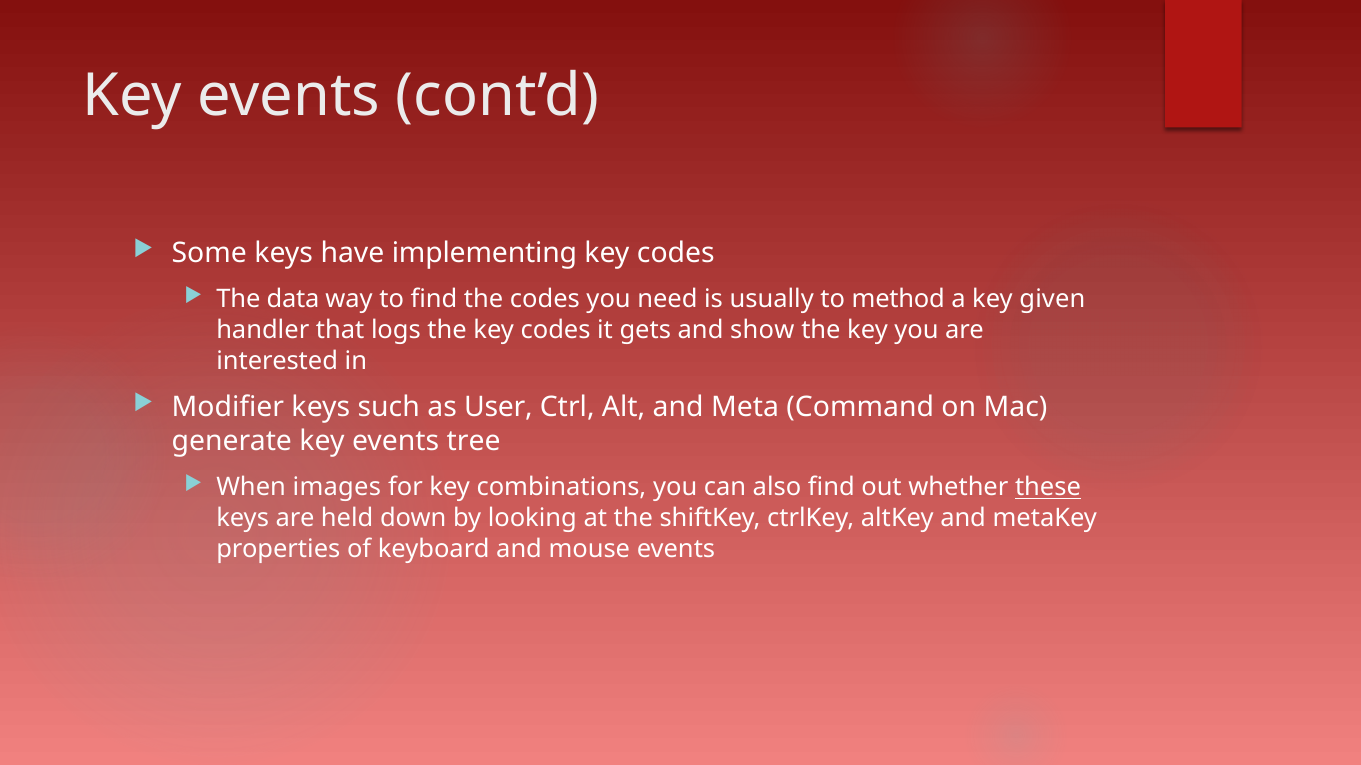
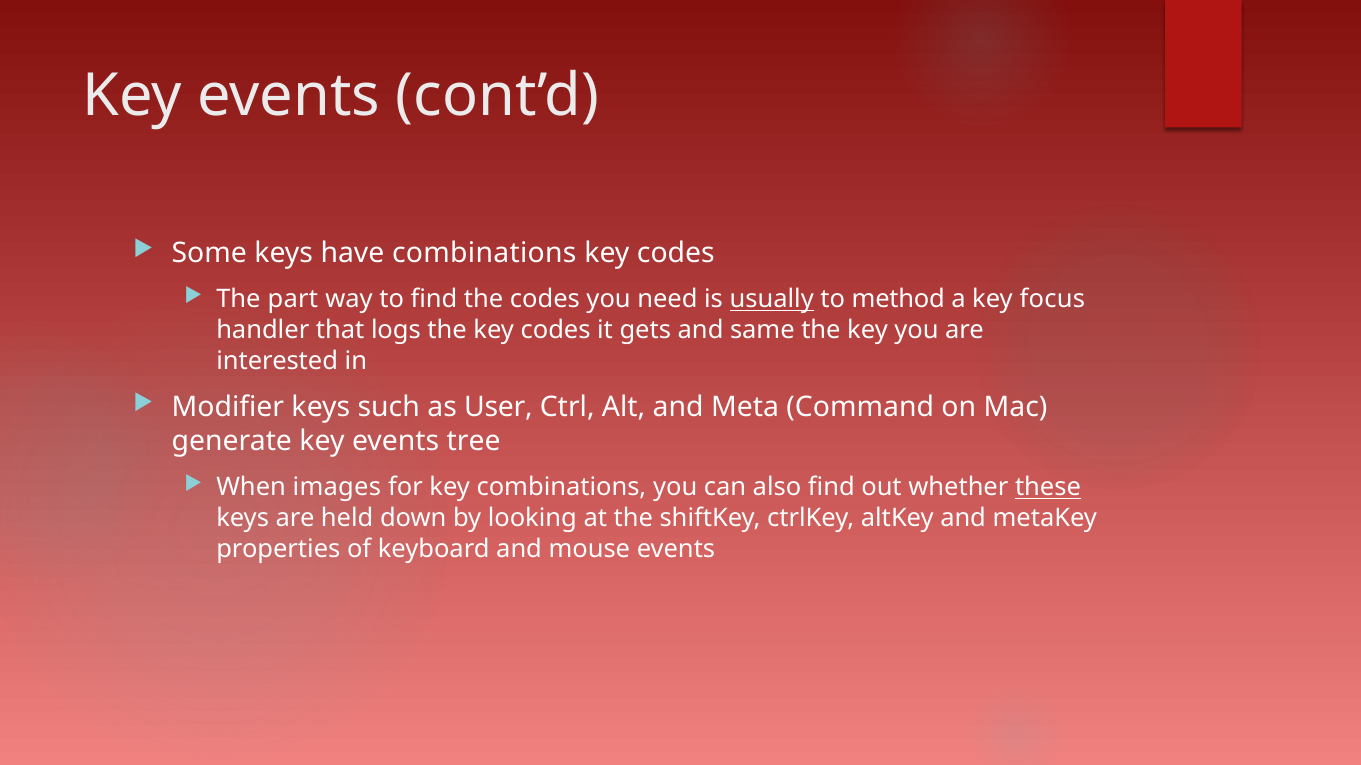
have implementing: implementing -> combinations (484, 253)
data: data -> part (293, 300)
usually underline: none -> present (772, 300)
given: given -> focus (1052, 300)
show: show -> same (762, 330)
